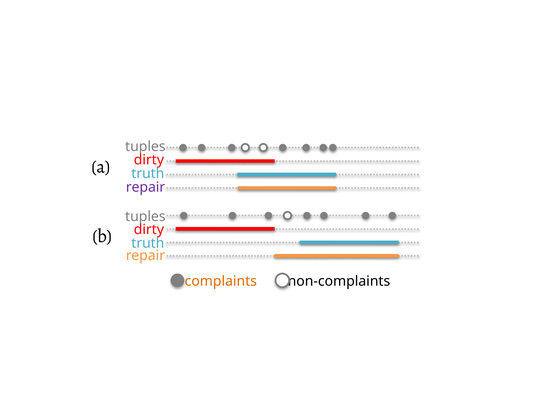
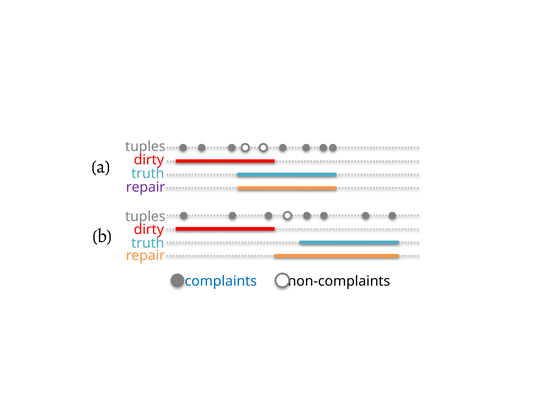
complaints colour: orange -> blue (221, 281)
